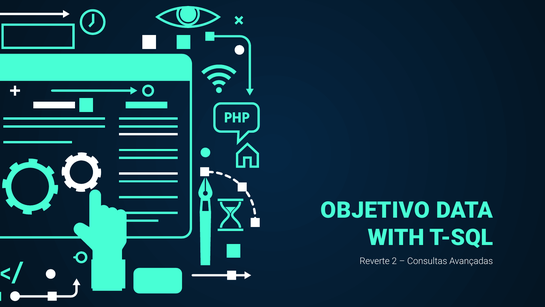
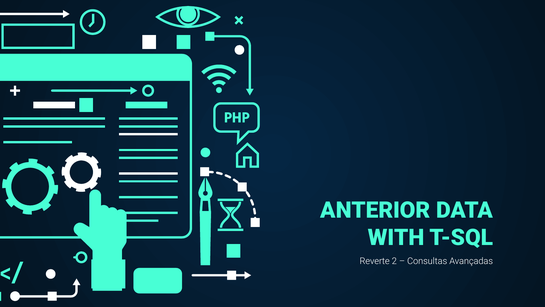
OBJETIVO: OBJETIVO -> ANTERIOR (375, 210)
